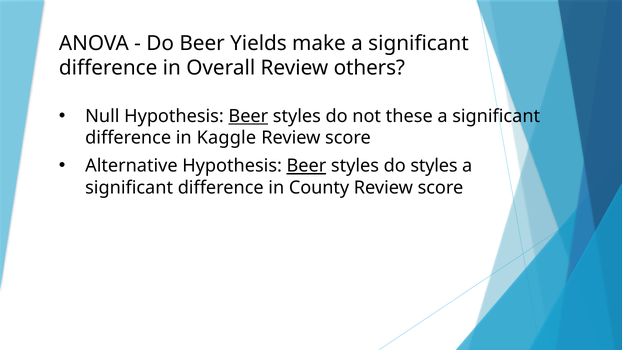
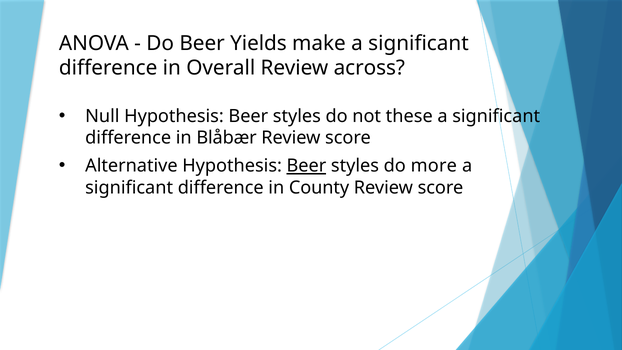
others: others -> across (369, 68)
Beer underline: present -> none (248, 116)
Kaggle: Kaggle -> Blåbær (227, 138)
do styles: styles -> more (434, 166)
